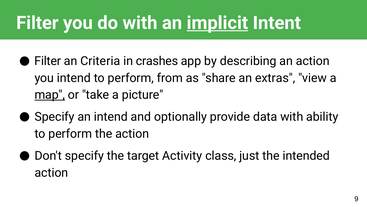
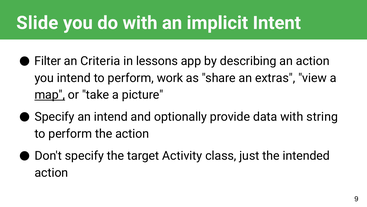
Filter: Filter -> Slide (37, 23)
implicit underline: present -> none (217, 23)
crashes: crashes -> lessons (157, 61)
from: from -> work (170, 78)
ability: ability -> string (322, 117)
